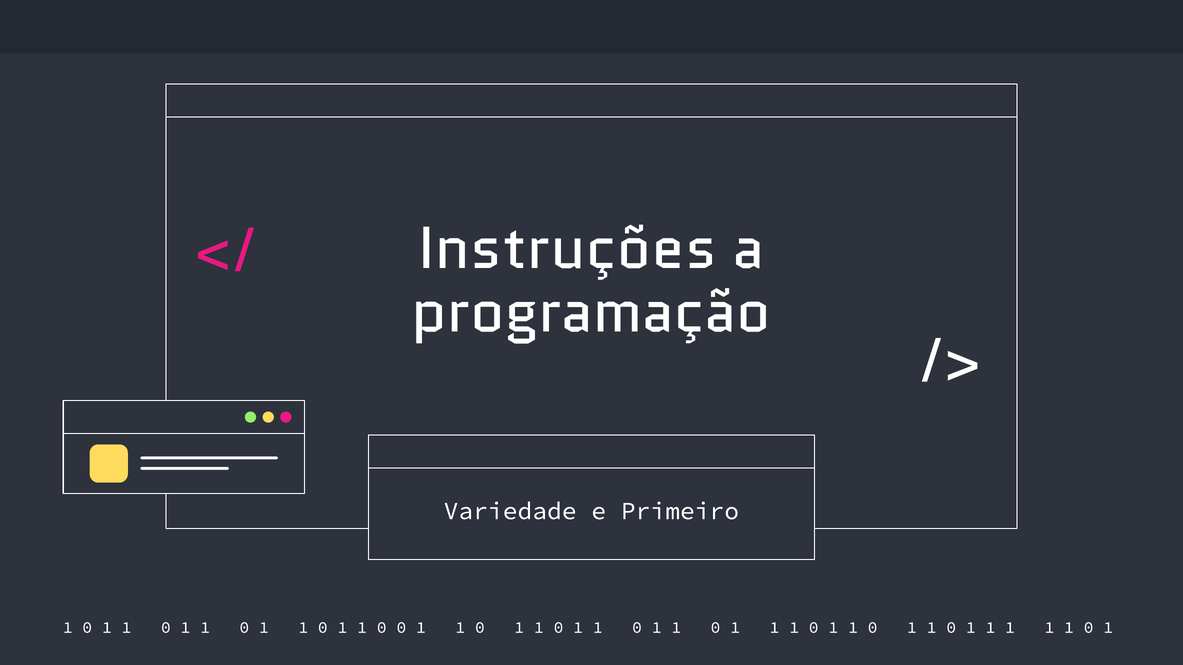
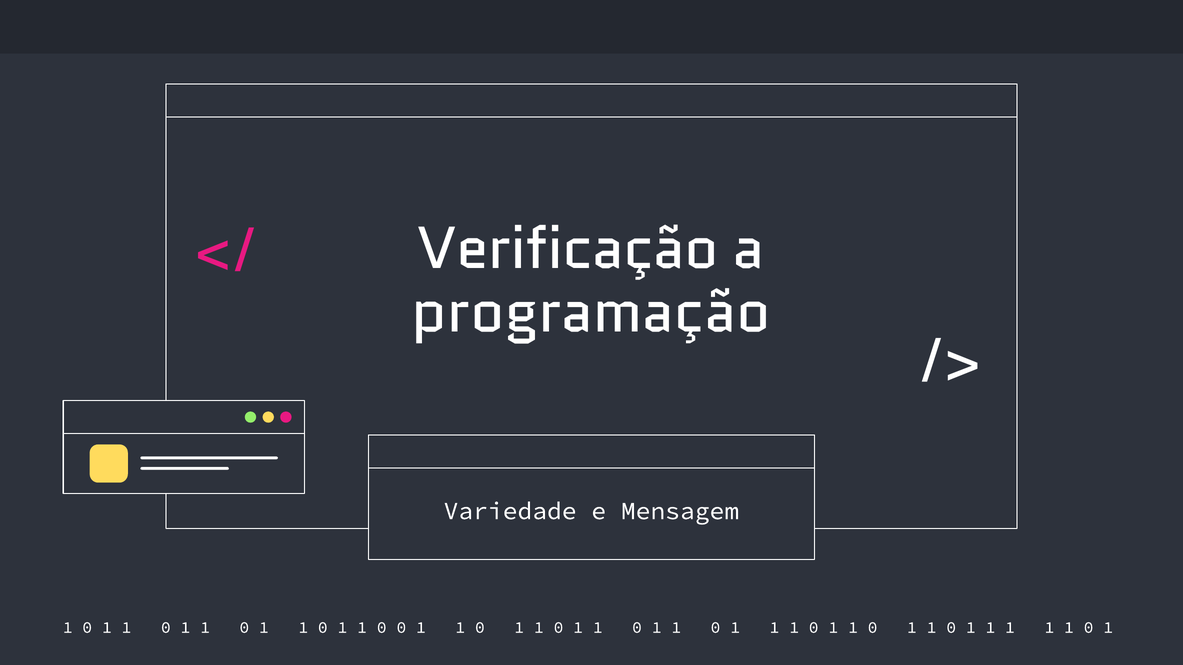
Instruções: Instruções -> Verificação (568, 249)
Primeiro: Primeiro -> Mensagem (680, 511)
